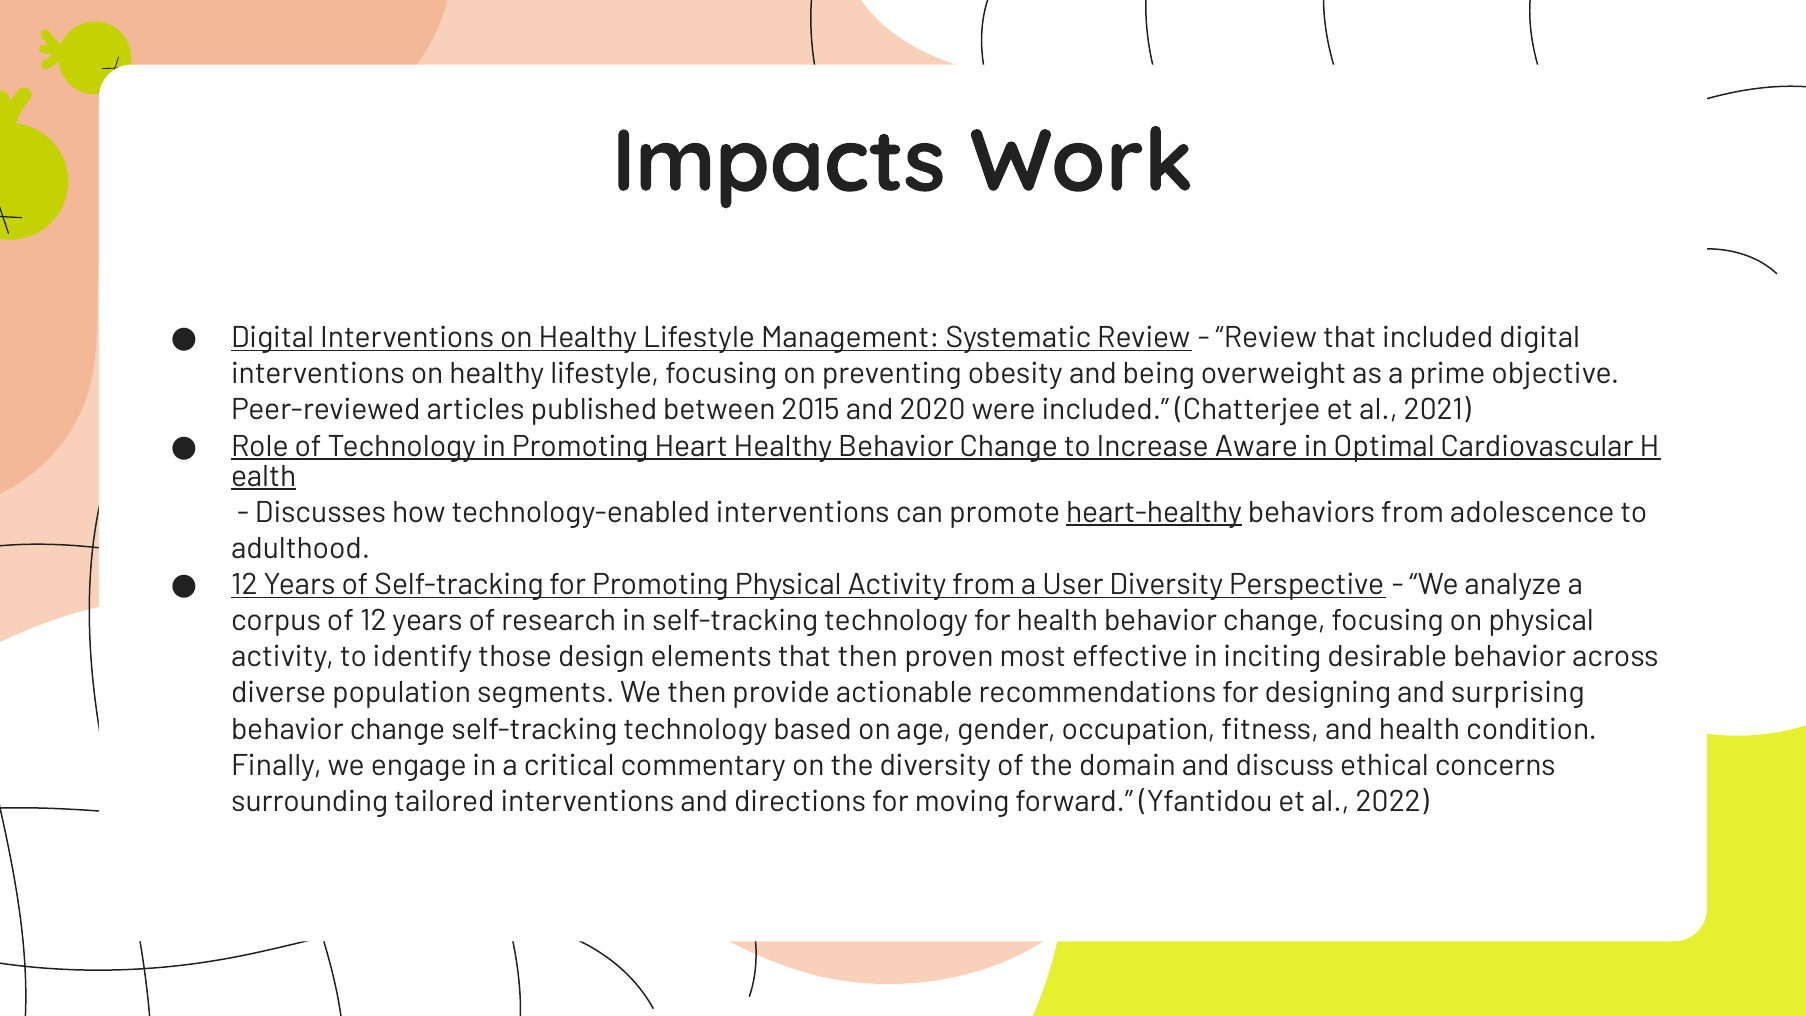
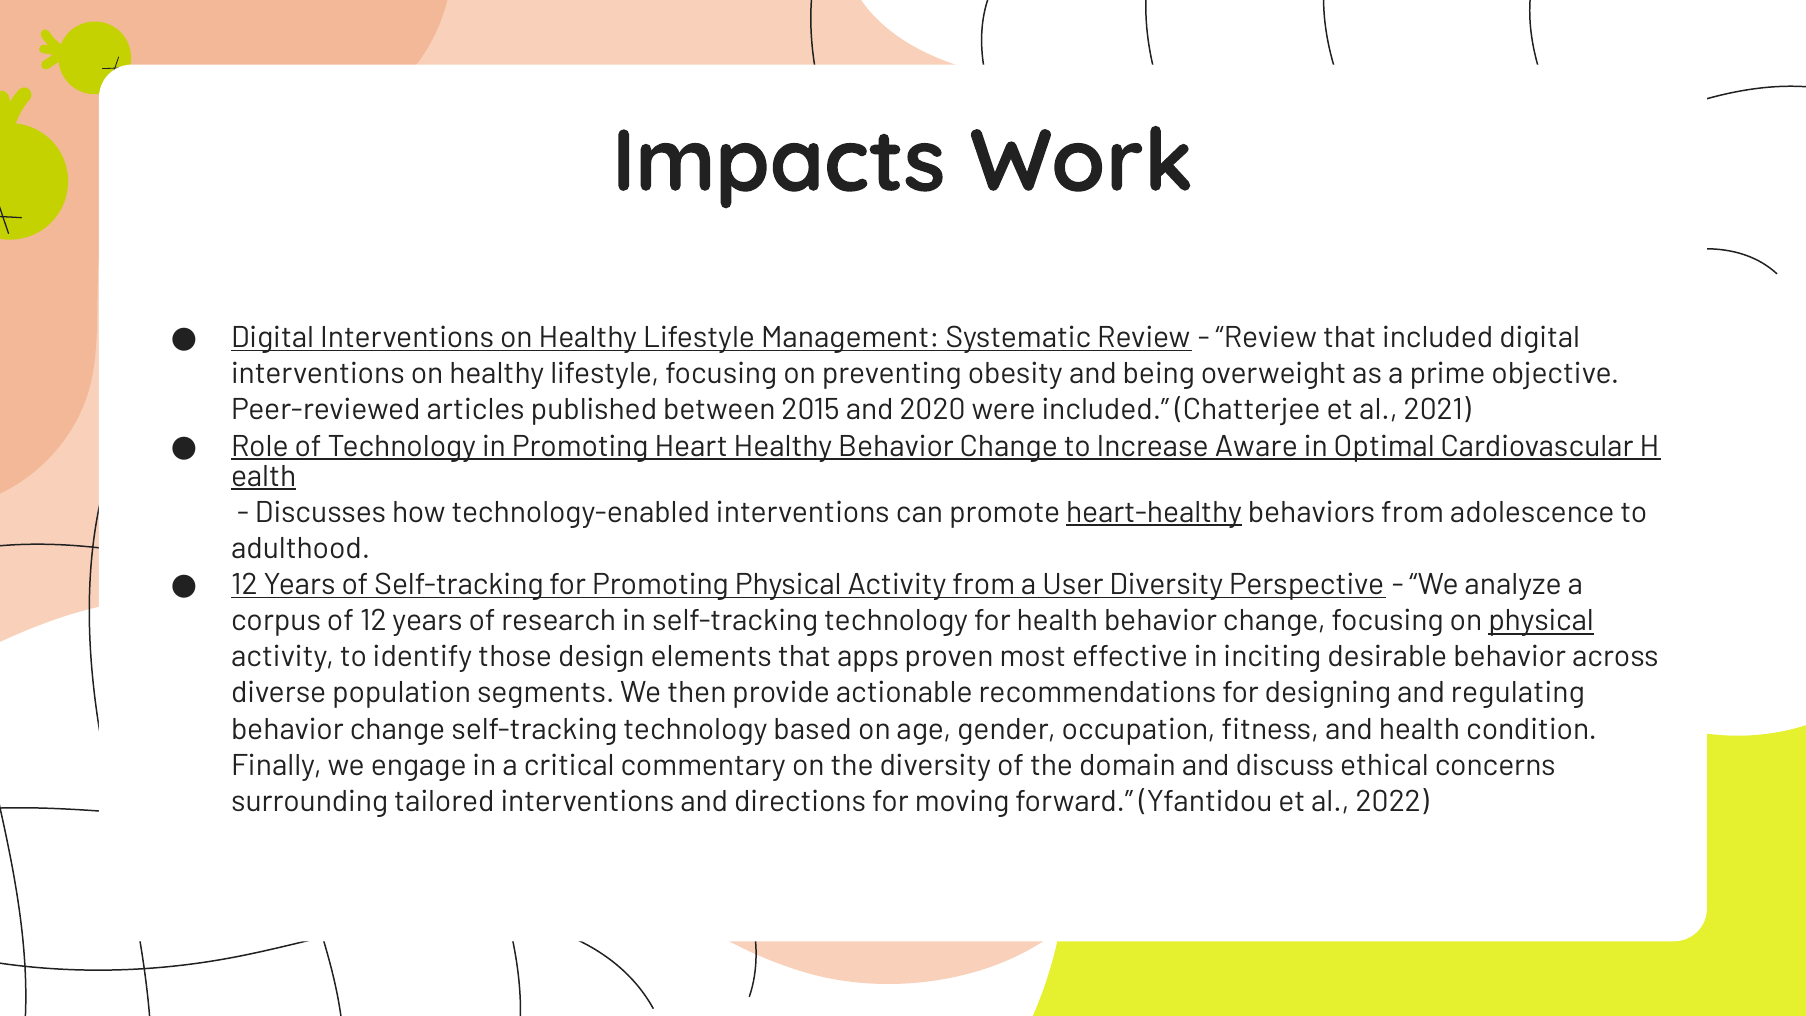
physical underline: none -> present (1541, 621)
that then: then -> apps (868, 657)
surprising: surprising -> regulating (1518, 693)
